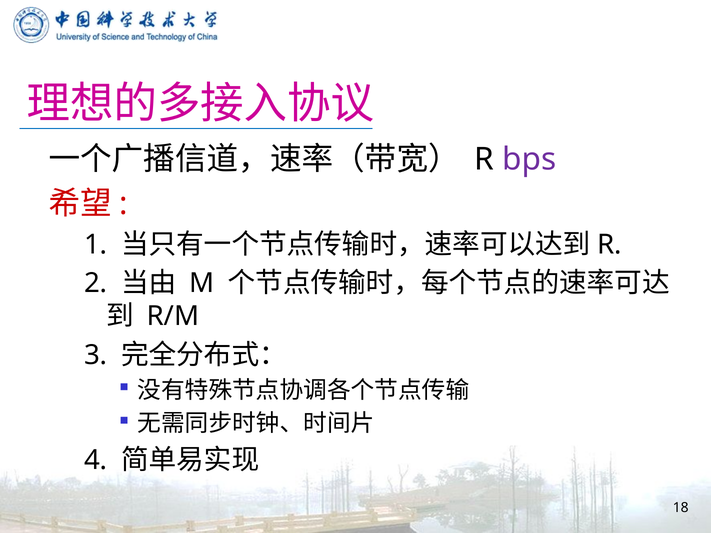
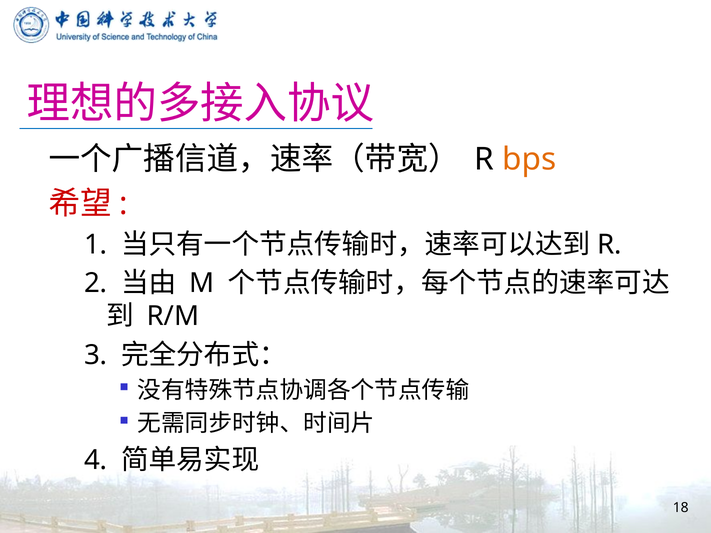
bps colour: purple -> orange (529, 159)
